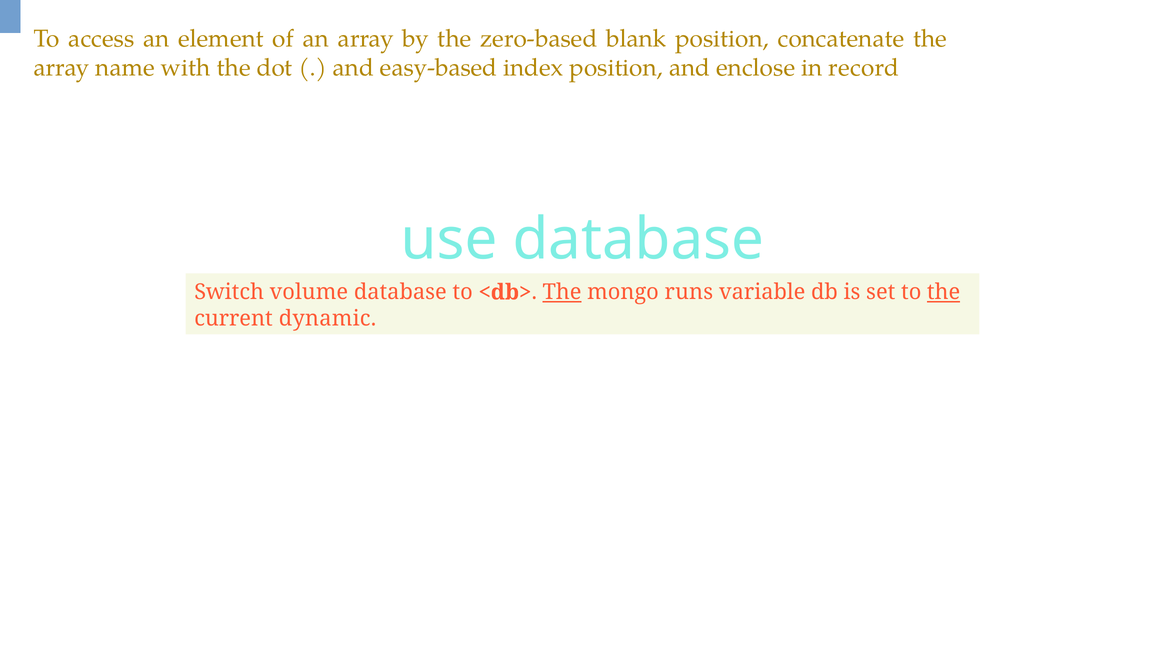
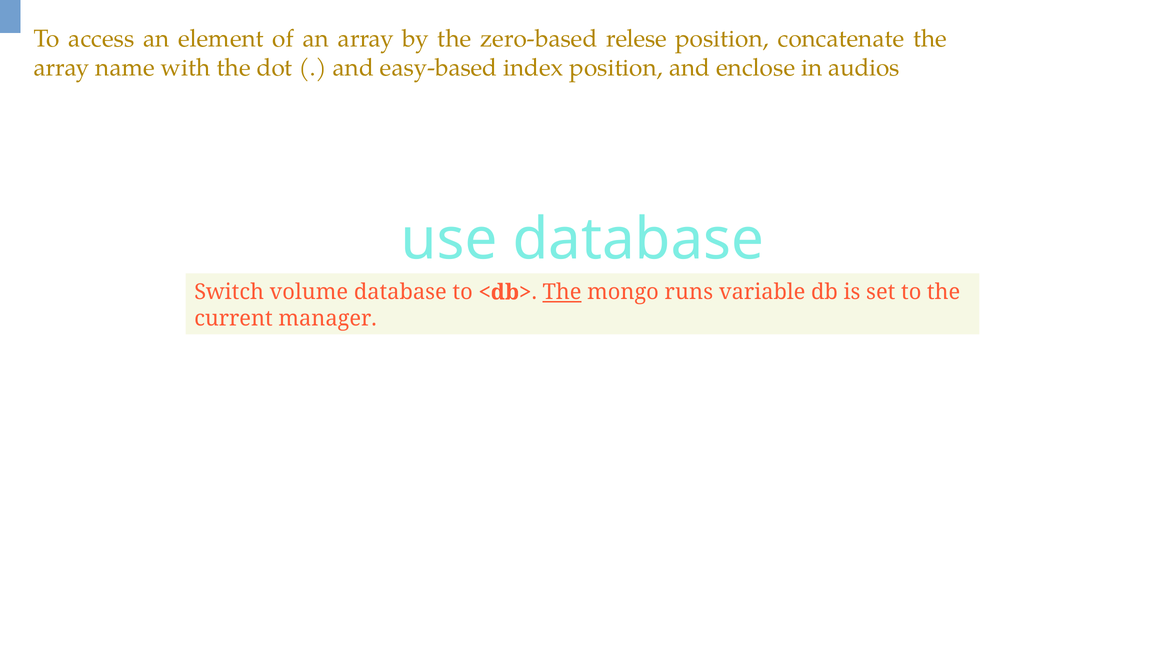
blank: blank -> relese (636, 39)
record: record -> audios (864, 68)
the underline: present -> none (944, 292)
dynamic: dynamic -> manager (328, 319)
